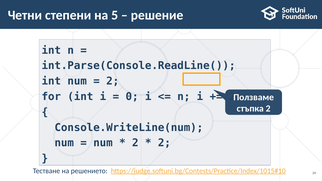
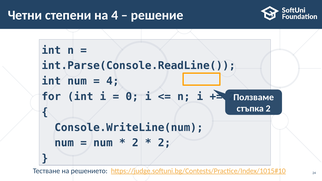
на 5: 5 -> 4 (115, 15)
2: 2 -> 4 (113, 81)
